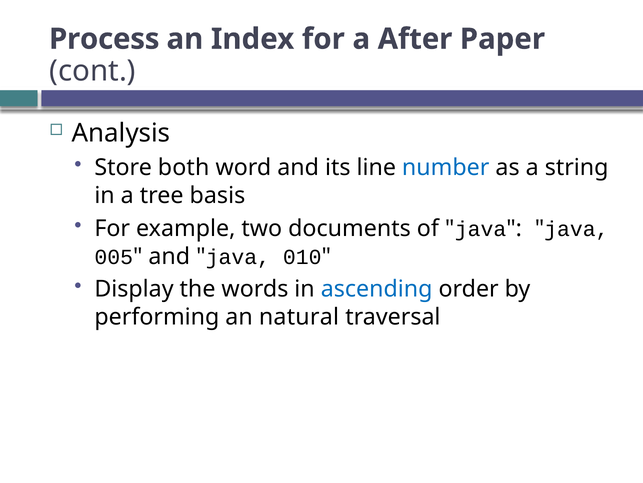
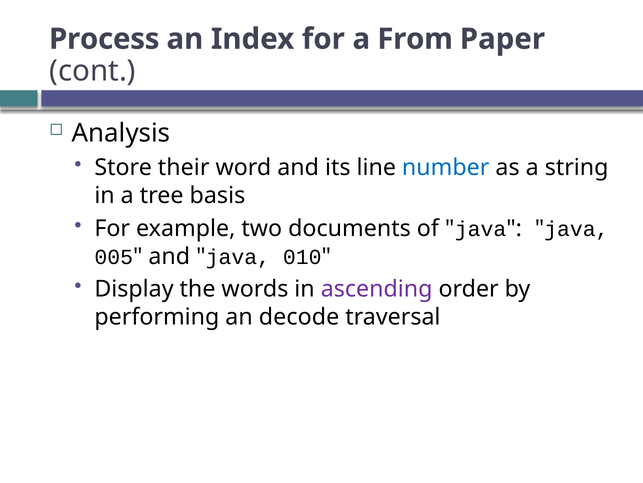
After: After -> From (415, 39)
both: both -> their (184, 167)
ascending colour: blue -> purple (377, 289)
natural: natural -> decode (299, 317)
